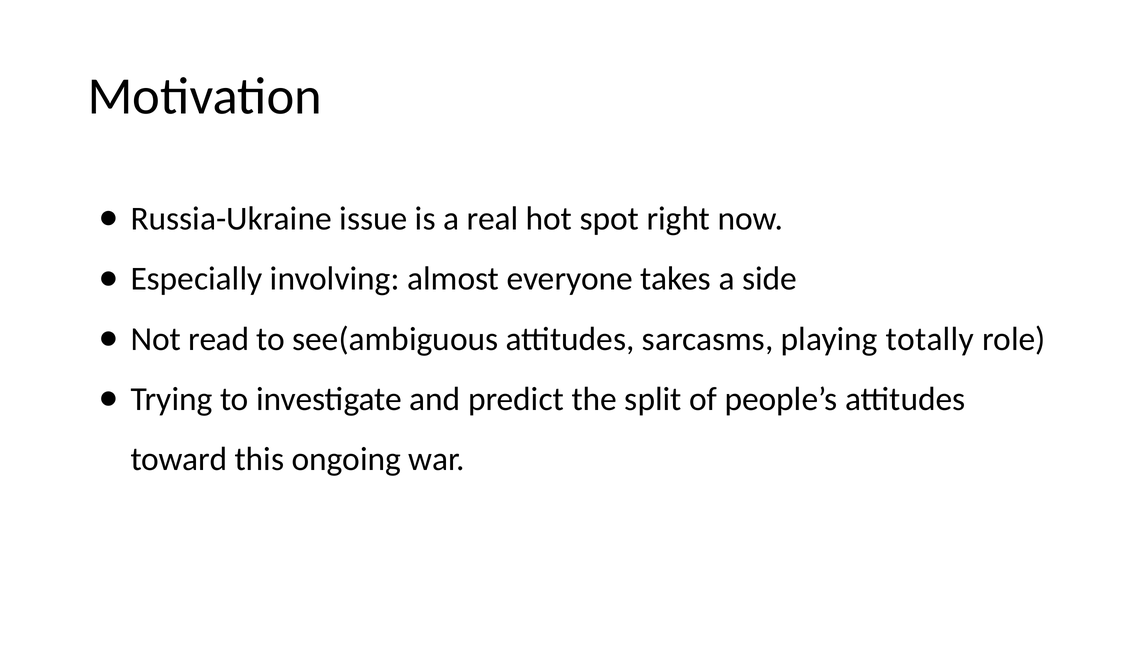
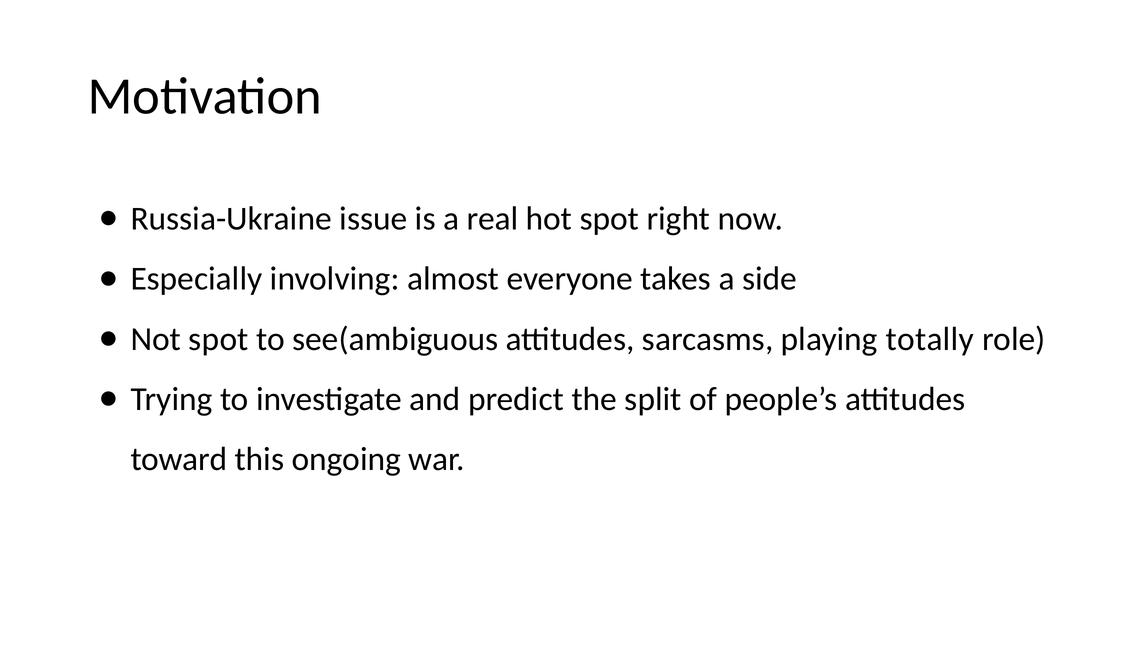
Not read: read -> spot (218, 339)
